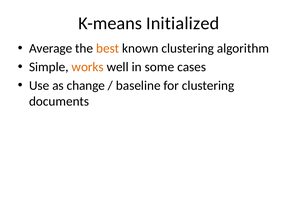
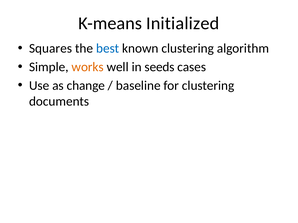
Average: Average -> Squares (51, 49)
best colour: orange -> blue (108, 49)
some: some -> seeds (160, 67)
